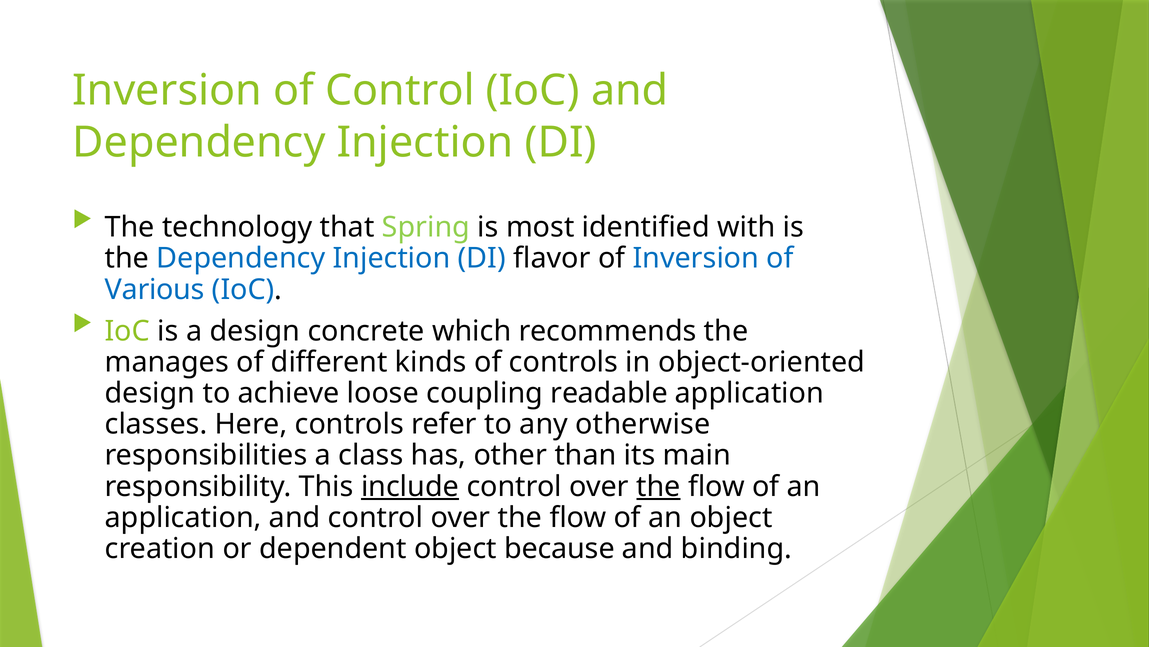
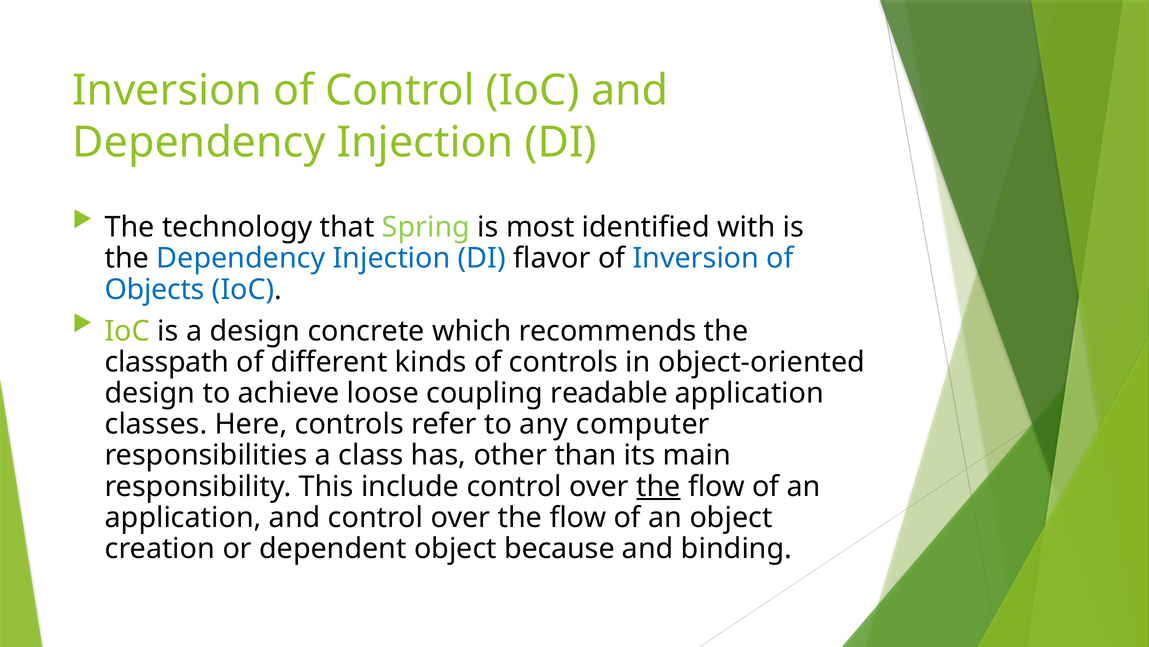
Various: Various -> Objects (155, 289)
manages: manages -> classpath (167, 362)
otherwise: otherwise -> computer (643, 424)
include underline: present -> none (410, 486)
